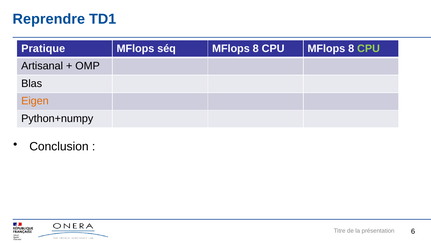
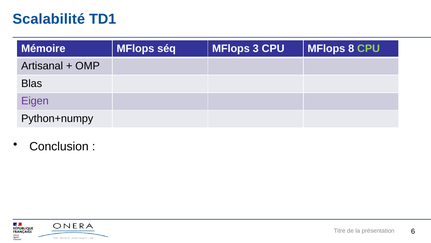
Reprendre: Reprendre -> Scalabilité (49, 19)
Pratique: Pratique -> Mémoire (43, 48)
séq MFlops 8: 8 -> 3 (256, 48)
Eigen colour: orange -> purple (35, 101)
